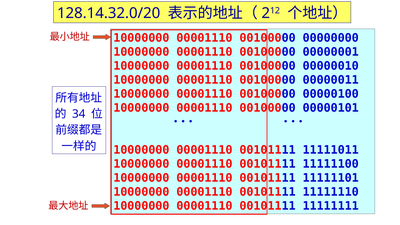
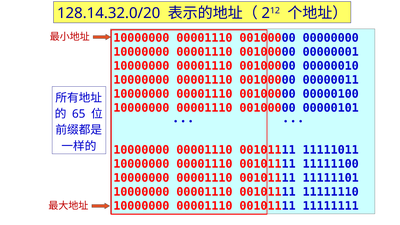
34: 34 -> 65 (79, 114)
